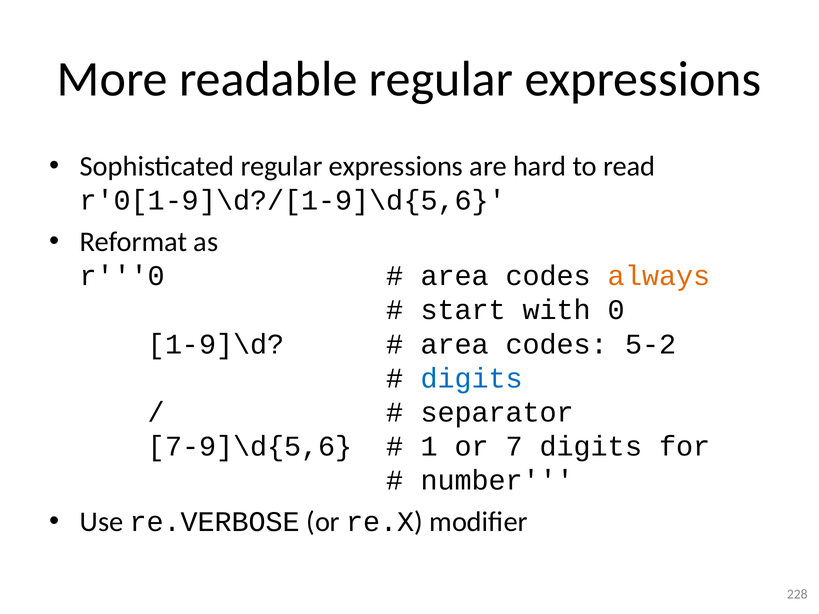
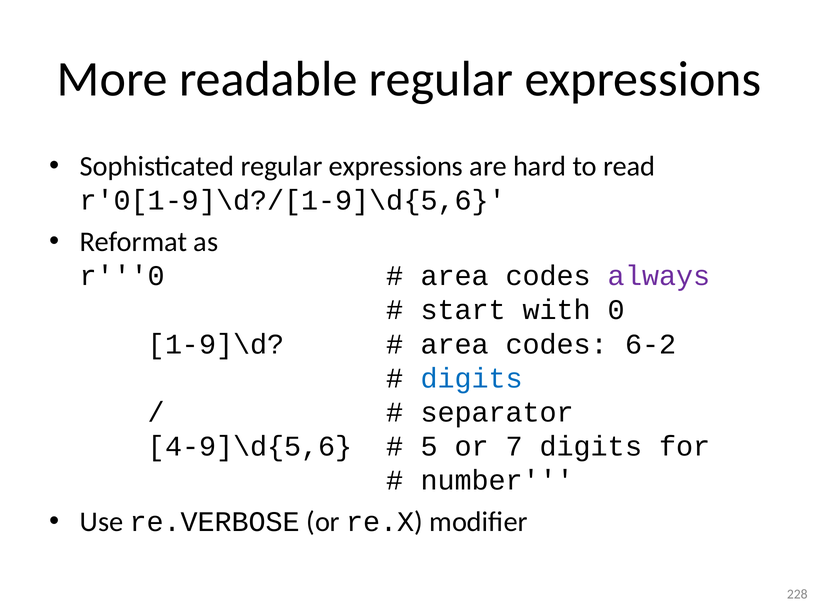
always colour: orange -> purple (659, 276)
5-2: 5-2 -> 6-2 (651, 344)
7-9]\d{5,6: 7-9]\d{5,6 -> 4-9]\d{5,6 (250, 447)
1: 1 -> 5 (429, 447)
